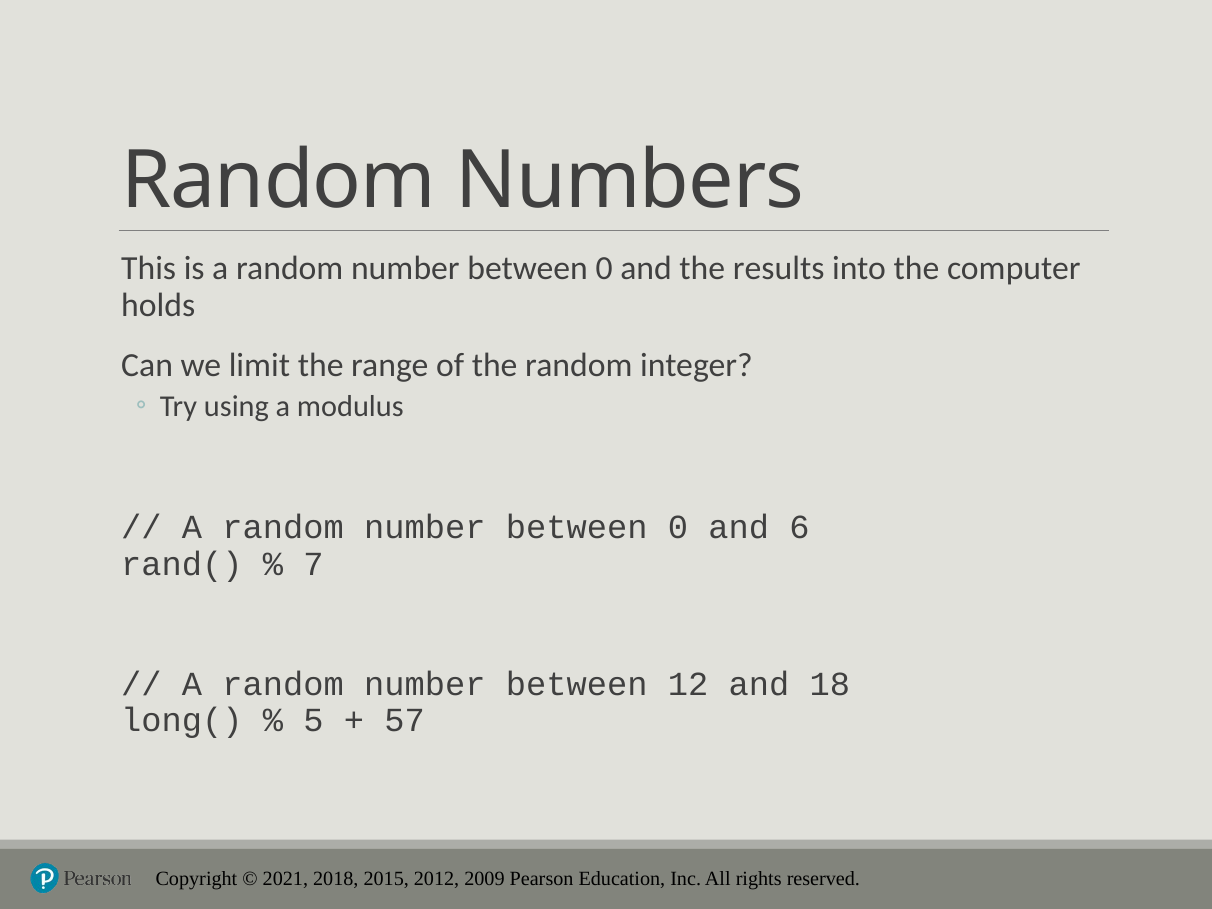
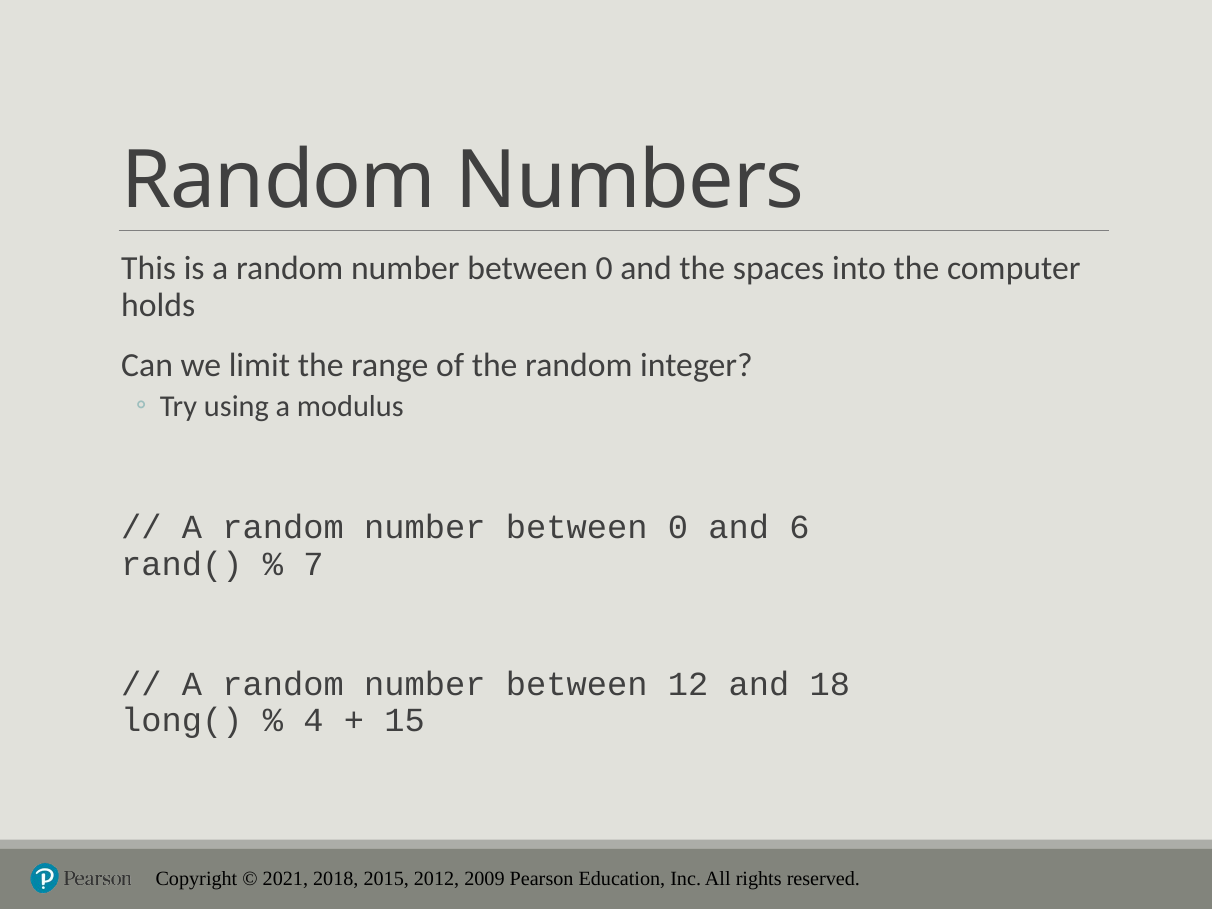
results: results -> spaces (779, 269)
5: 5 -> 4 (313, 720)
57: 57 -> 15 (405, 720)
